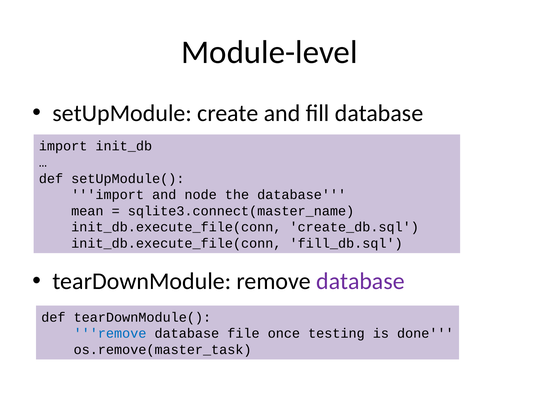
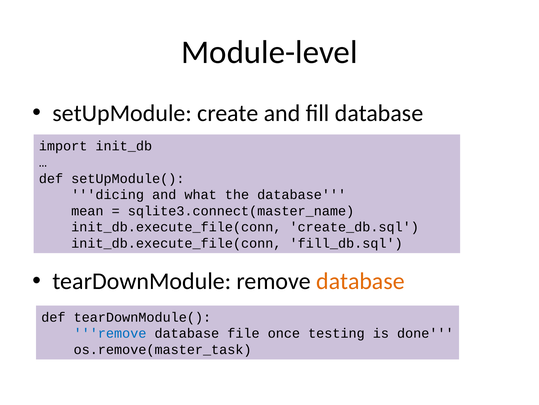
import: import -> dicing (108, 194)
node: node -> what (201, 194)
database colour: purple -> orange (360, 281)
